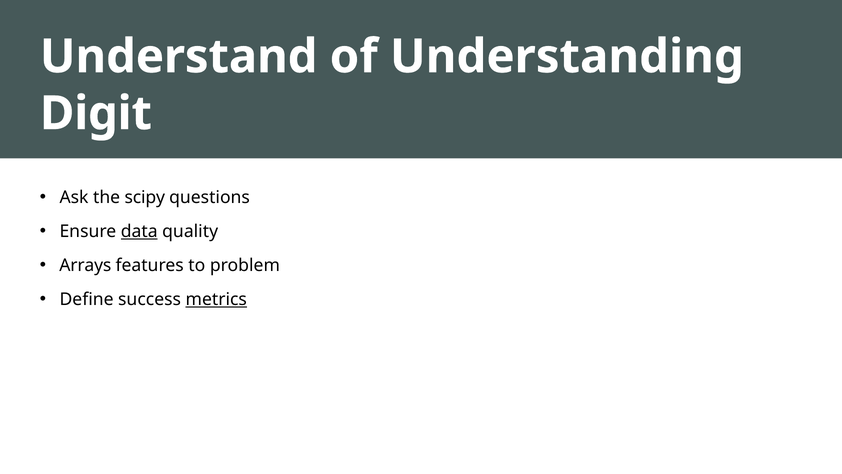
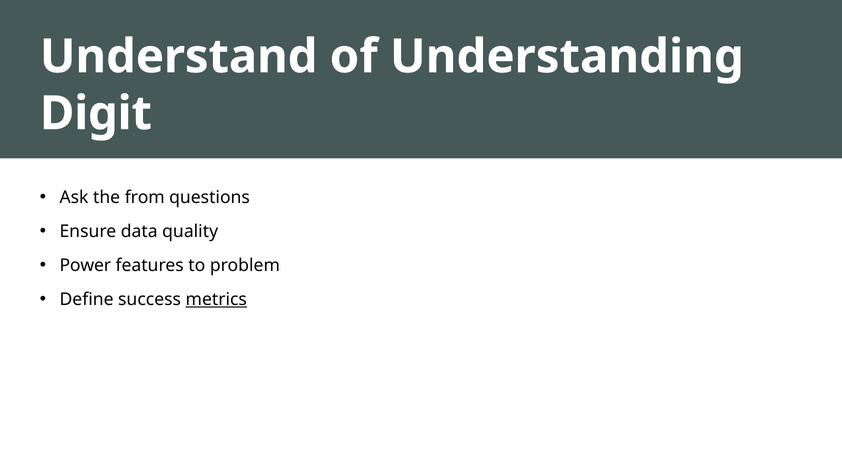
scipy: scipy -> from (145, 197)
data underline: present -> none (139, 231)
Arrays: Arrays -> Power (85, 265)
